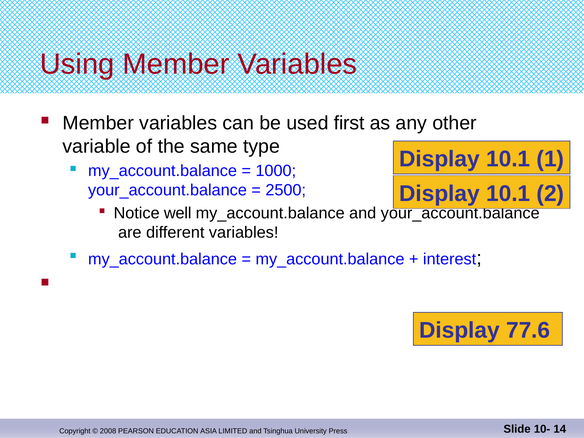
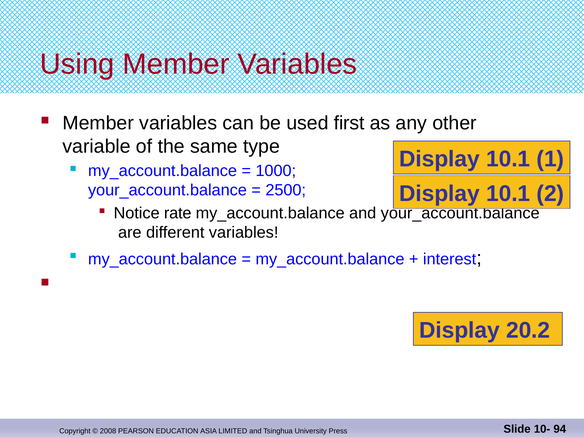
well: well -> rate (178, 213)
77.6: 77.6 -> 20.2 (528, 330)
14: 14 -> 94 (560, 429)
